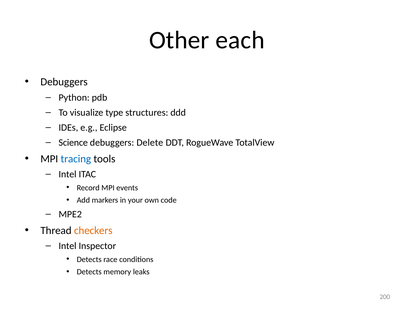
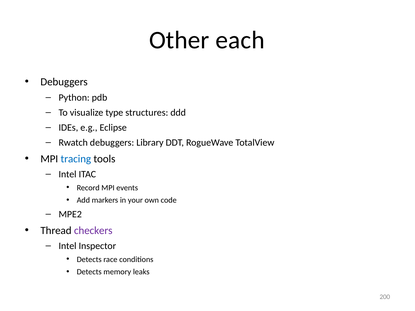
Science: Science -> Rwatch (73, 143)
Delete: Delete -> Library (150, 143)
checkers colour: orange -> purple (93, 231)
